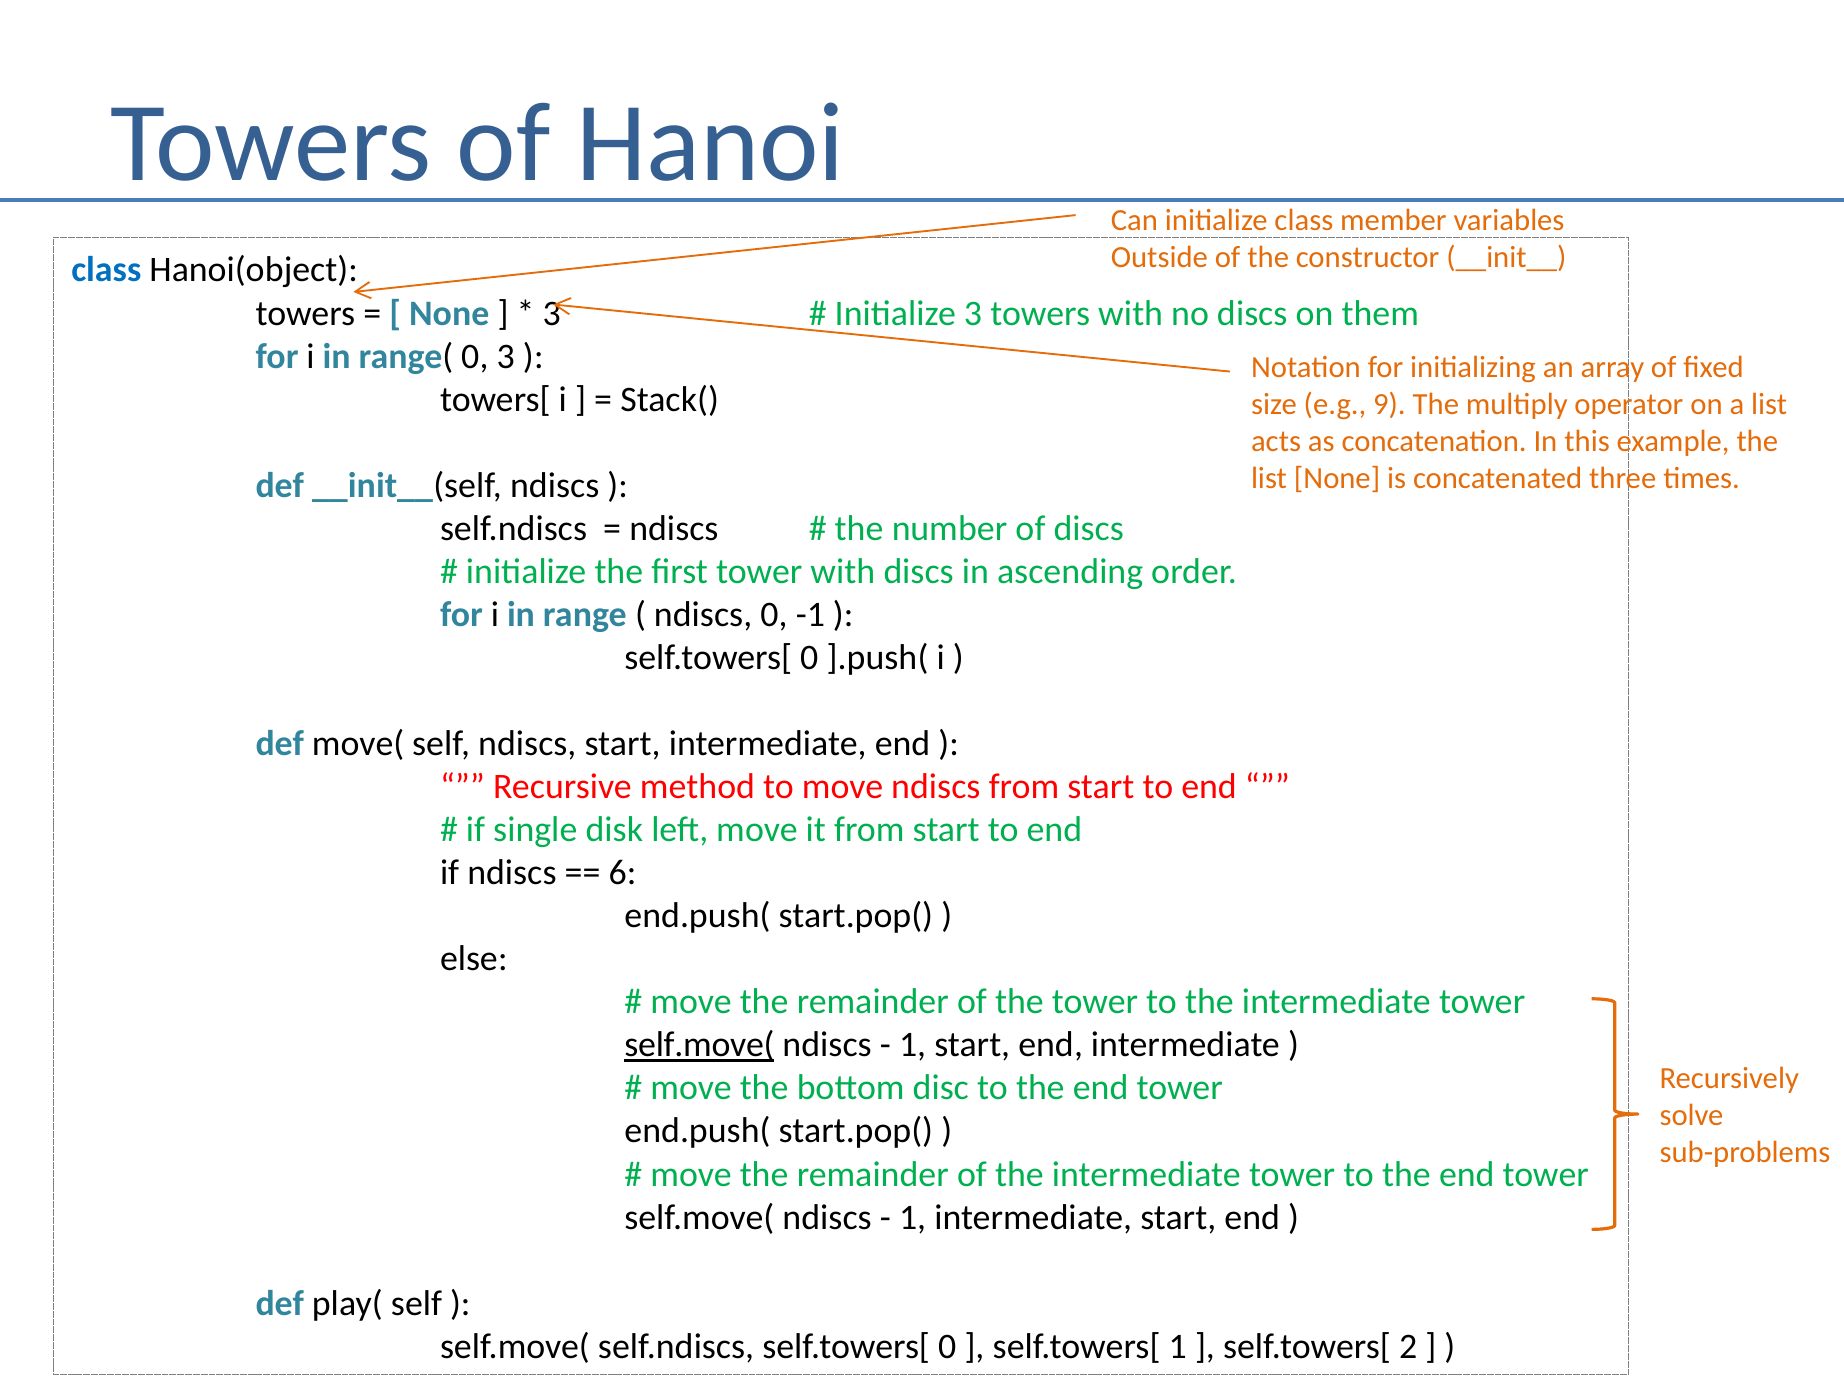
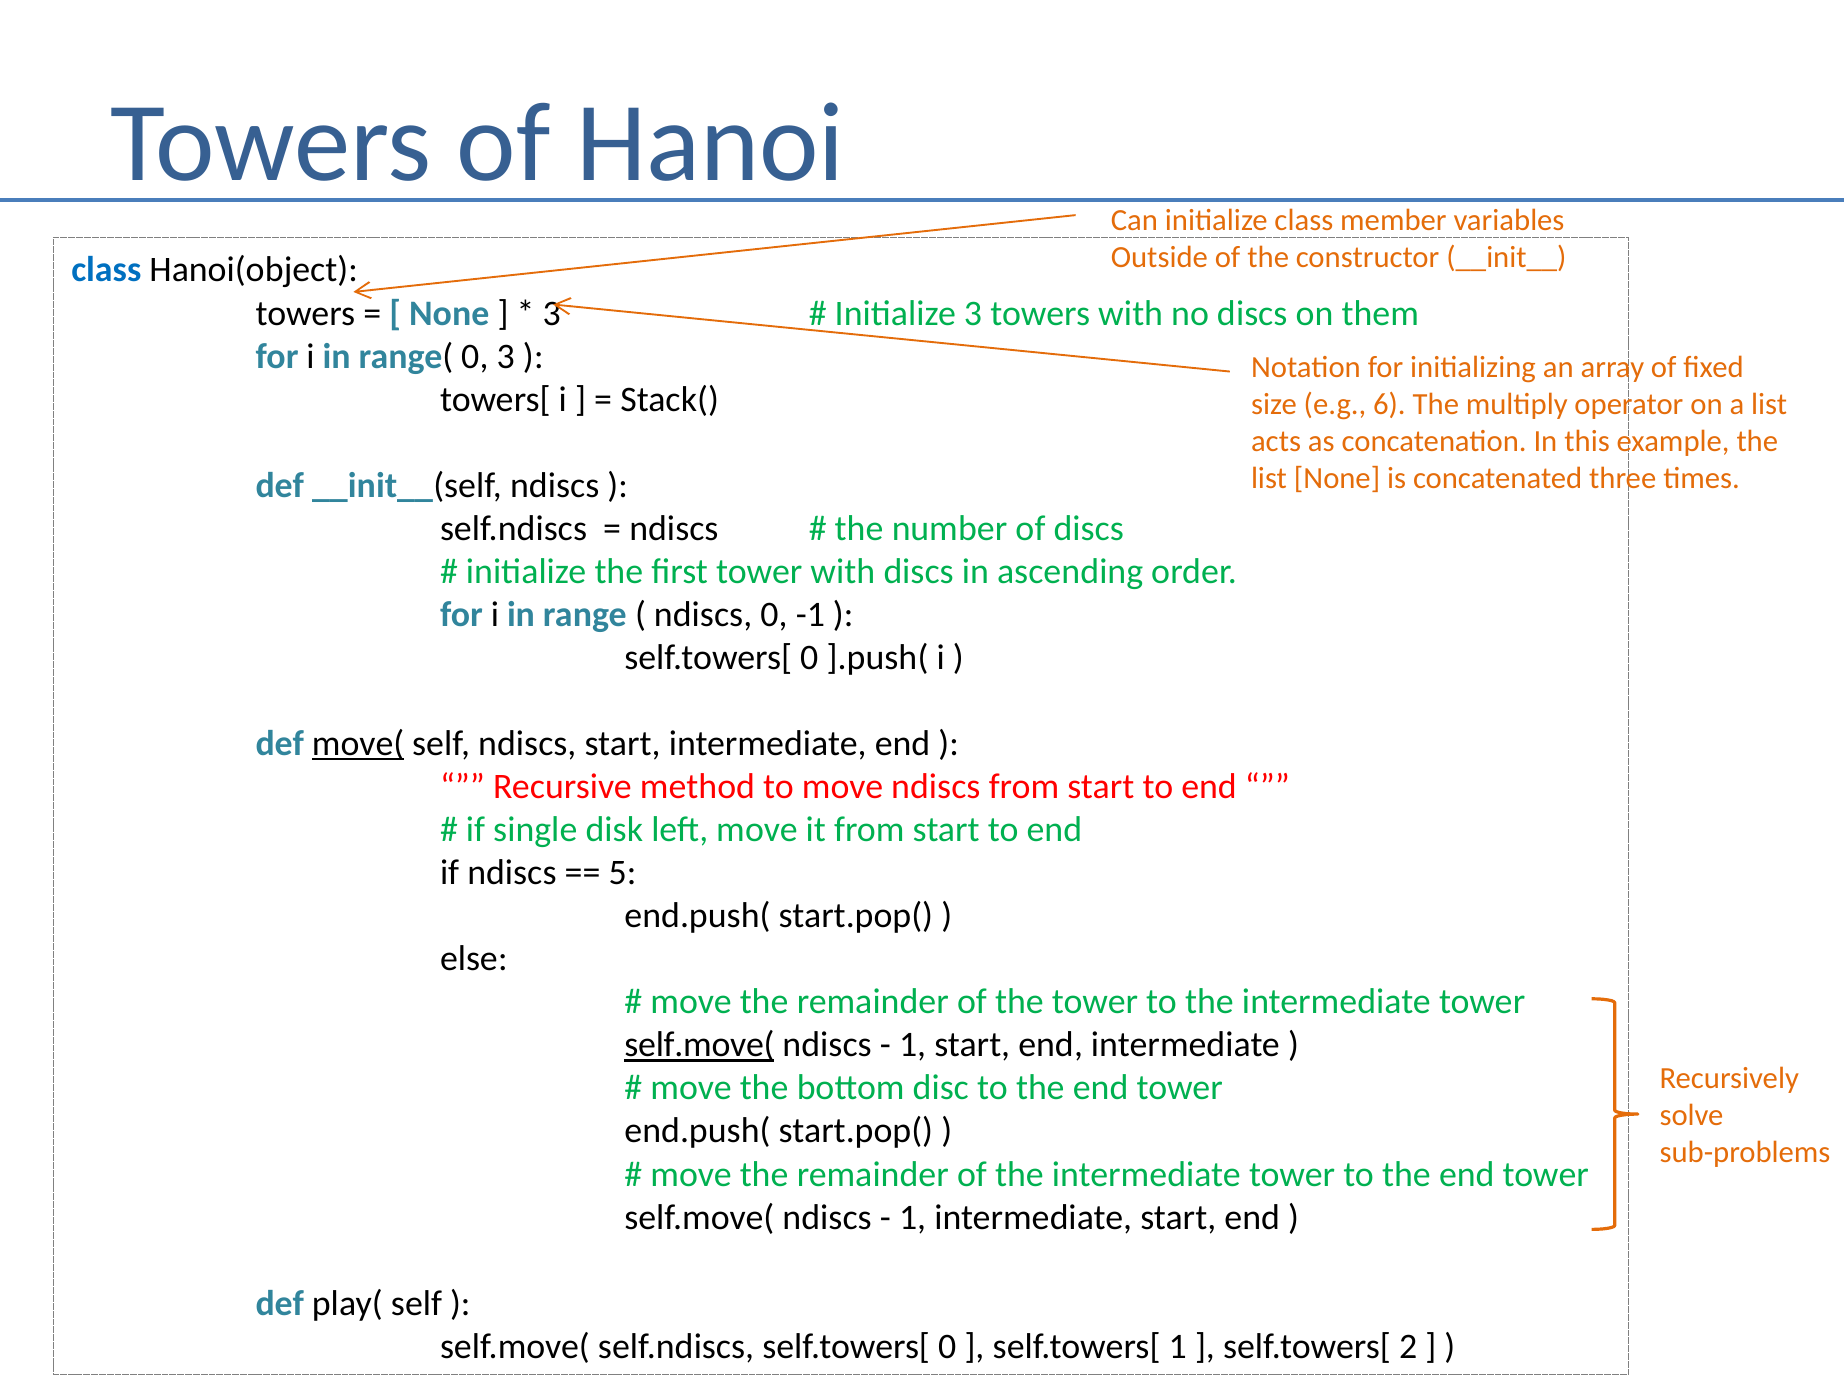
9: 9 -> 6 (1389, 405)
move( underline: none -> present (358, 744)
6: 6 -> 5 (622, 873)
